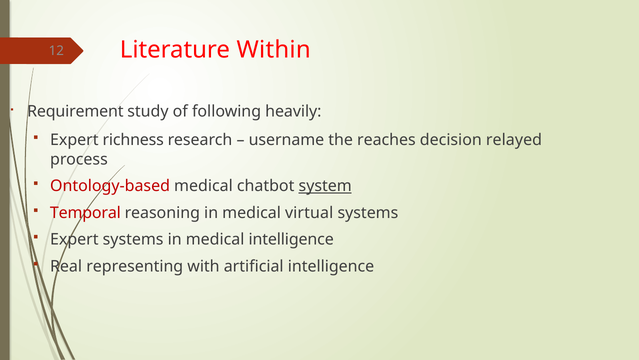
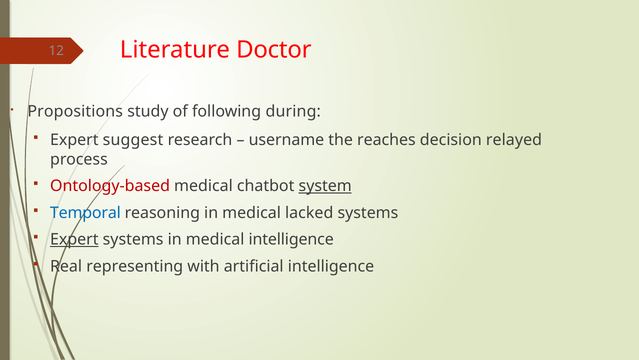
Within: Within -> Doctor (274, 50)
Requirement: Requirement -> Propositions (75, 111)
heavily: heavily -> during (293, 111)
richness: richness -> suggest (133, 140)
Temporal colour: red -> blue (85, 213)
virtual: virtual -> lacked (309, 213)
Expert underline: none -> present (74, 239)
